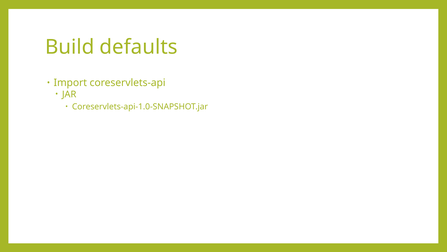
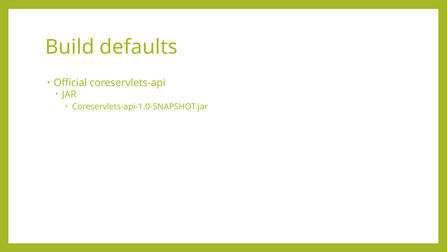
Import: Import -> Official (70, 83)
